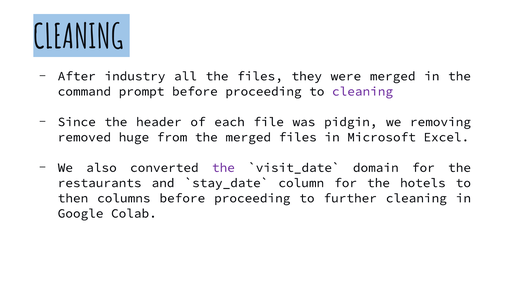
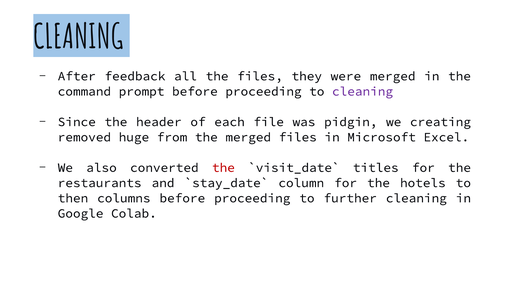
industry: industry -> feedback (135, 76)
removing: removing -> creating (440, 122)
the colour: purple -> red (223, 168)
domain: domain -> titles (376, 168)
